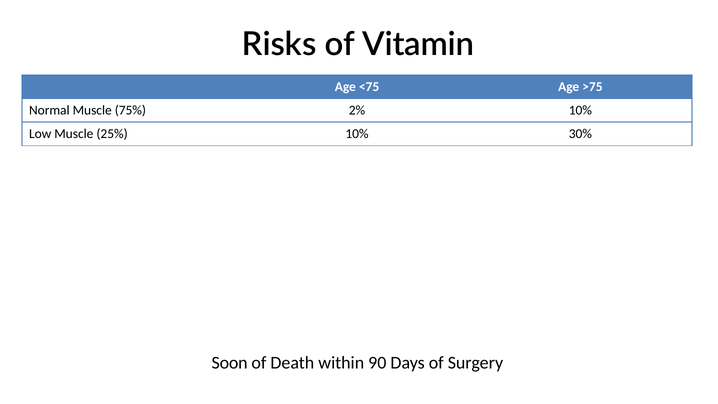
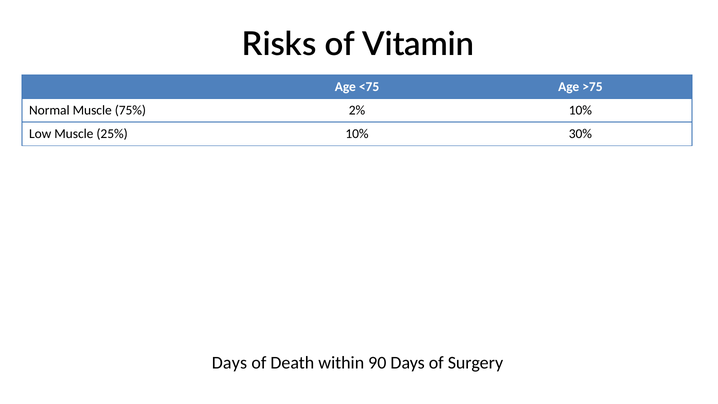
Soon: Soon -> Days (229, 363)
